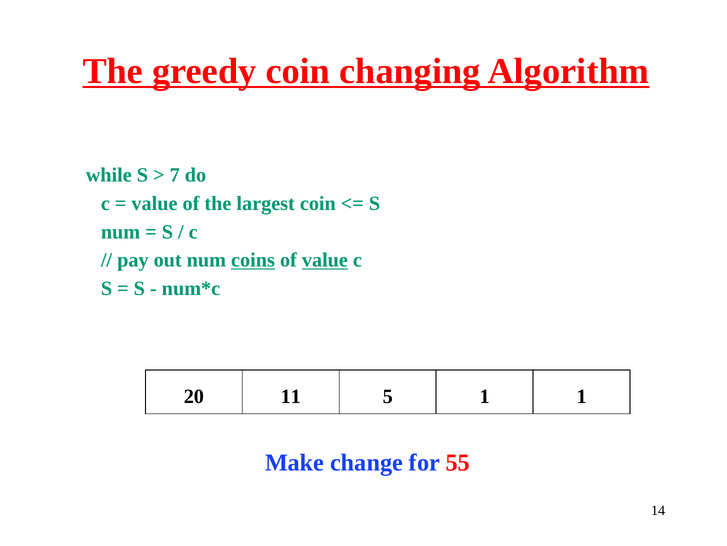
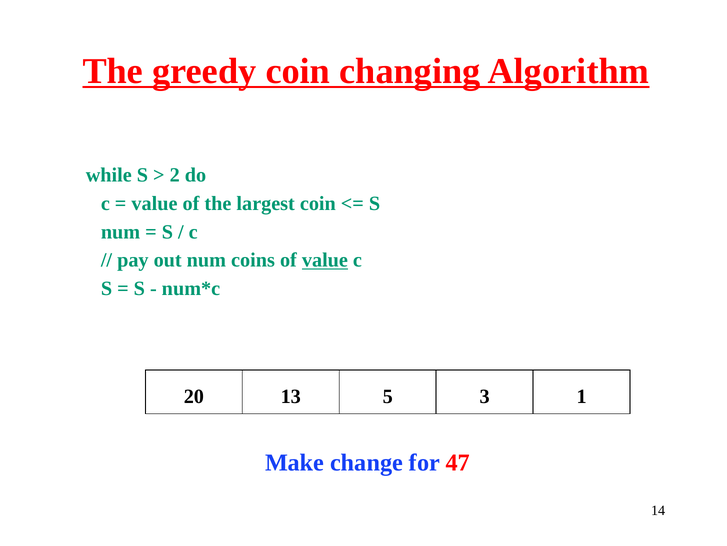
7: 7 -> 2 (175, 175)
coins underline: present -> none (253, 260)
11: 11 -> 13 (291, 396)
5 1: 1 -> 3 (485, 396)
55: 55 -> 47 (458, 462)
